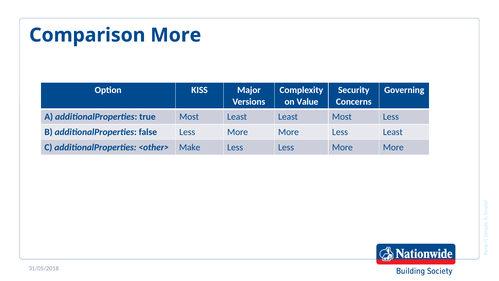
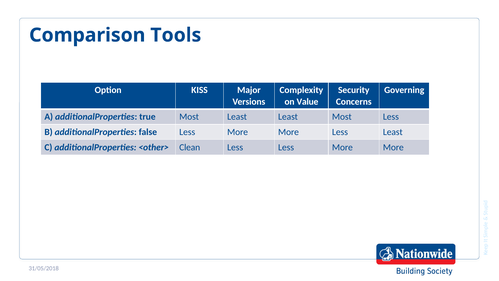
Comparison More: More -> Tools (176, 35)
Make: Make -> Clean (190, 147)
